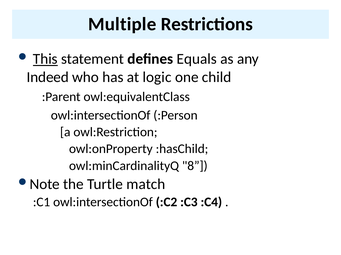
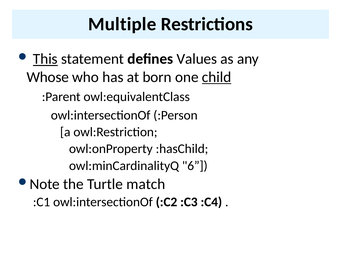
Equals: Equals -> Values (197, 59)
Indeed: Indeed -> Whose (48, 77)
logic: logic -> born (157, 77)
child underline: none -> present (217, 77)
8: 8 -> 6 (195, 166)
